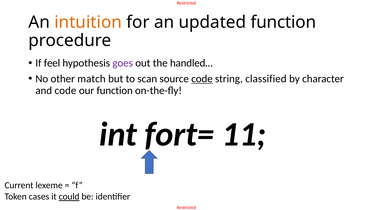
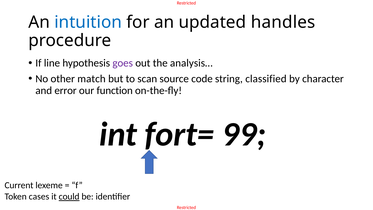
intuition colour: orange -> blue (88, 22)
updated function: function -> handles (283, 22)
feel: feel -> line (52, 63)
handled…: handled… -> analysis… (191, 63)
code underline: present -> none (202, 79)
and code: code -> error (66, 90)
11: 11 -> 99 (244, 134)
